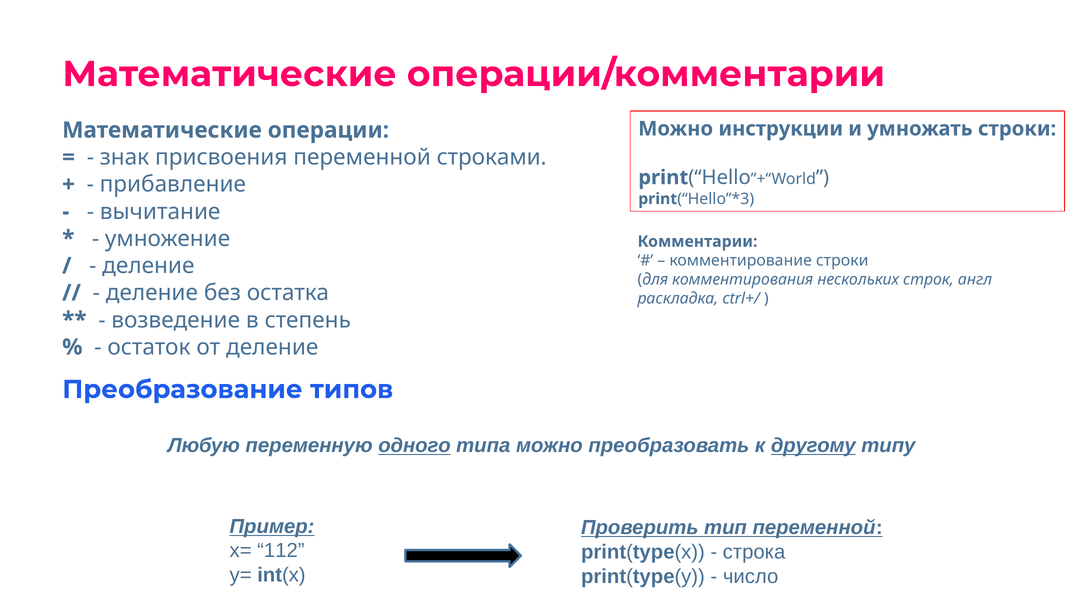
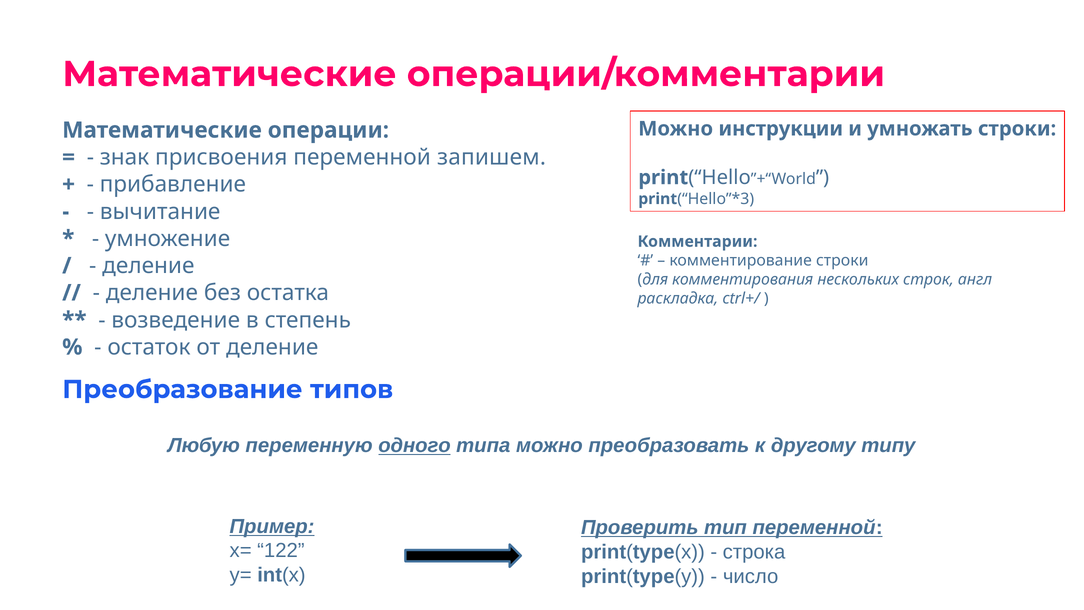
строками: строками -> запишем (491, 157)
другому underline: present -> none (813, 446)
112: 112 -> 122 (281, 551)
